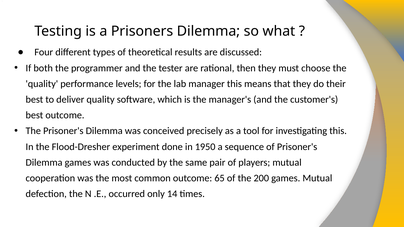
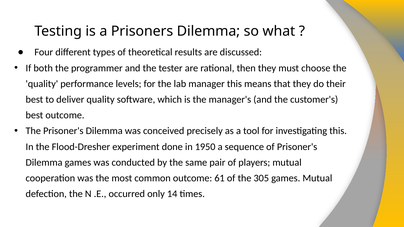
65: 65 -> 61 (220, 178)
200: 200 -> 305 (261, 178)
